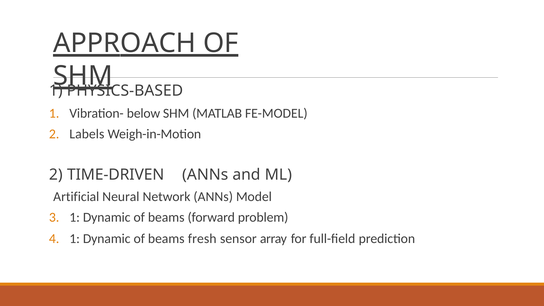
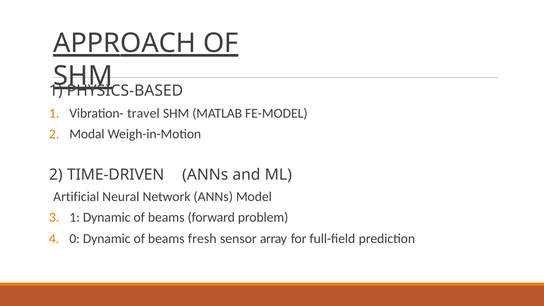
below: below -> travel (143, 113)
Labels: Labels -> Modal (87, 134)
1: 1 -> 0 (75, 239)
